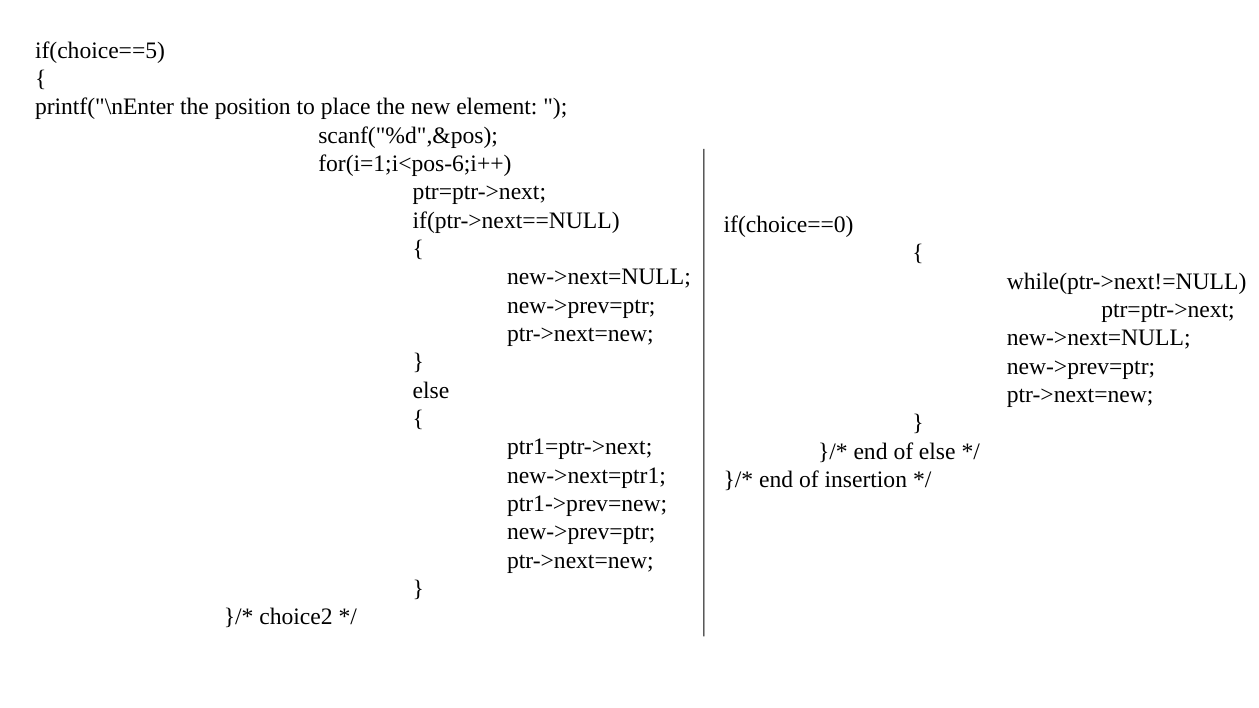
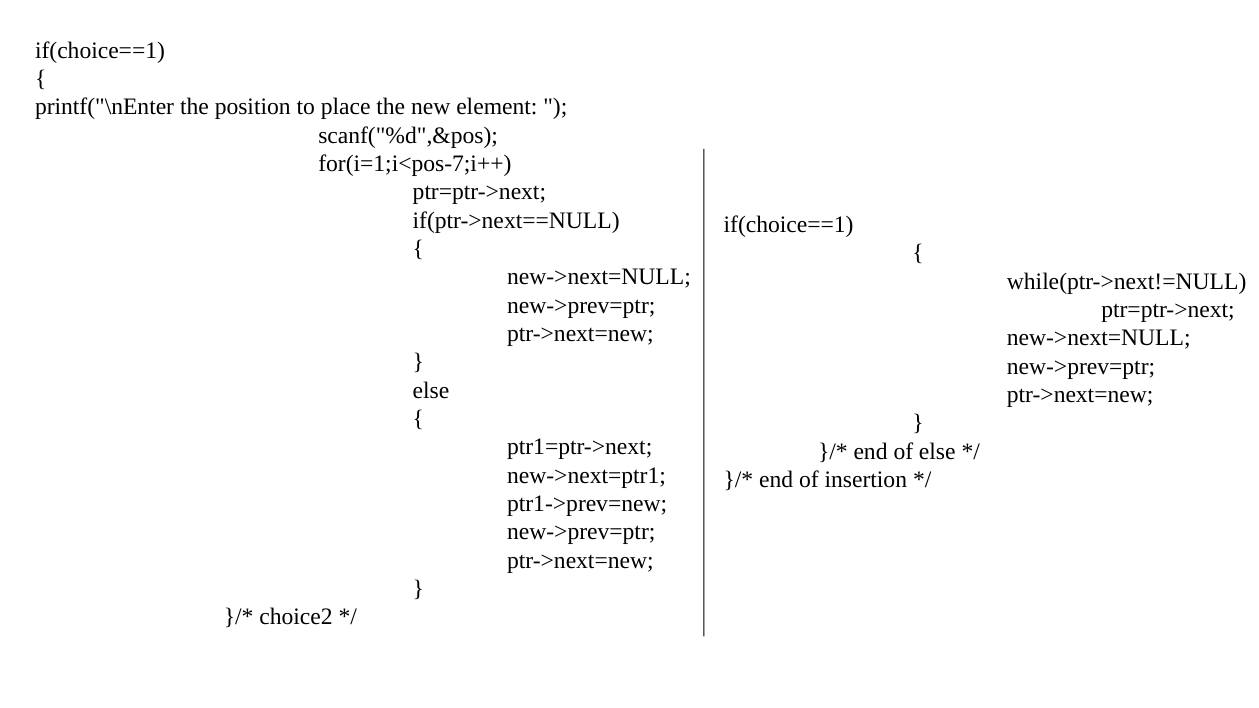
if(choice==5: if(choice==5 -> if(choice==1 (100, 51)
for(i=1;i<pos-6;i++: for(i=1;i<pos-6;i++ -> for(i=1;i<pos-7;i++ (415, 164)
if(choice==0: if(choice==0 -> if(choice==1 (789, 225)
